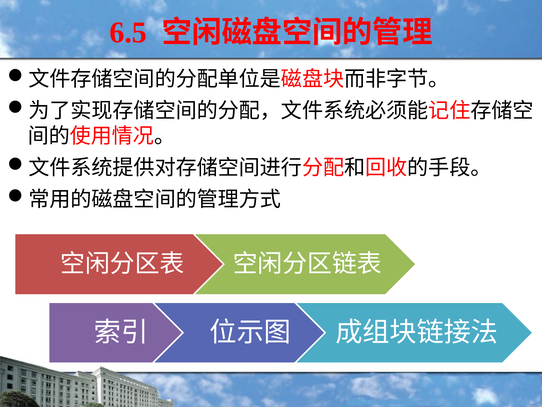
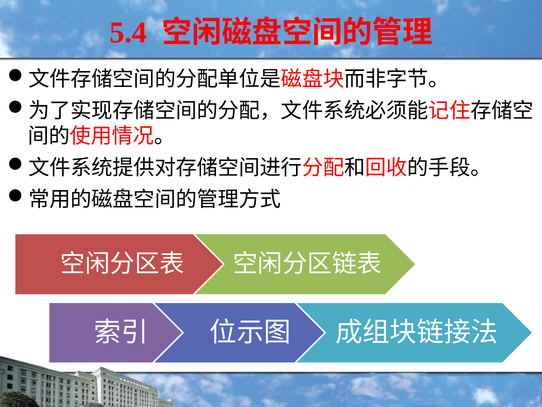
6.5: 6.5 -> 5.4 (128, 32)
